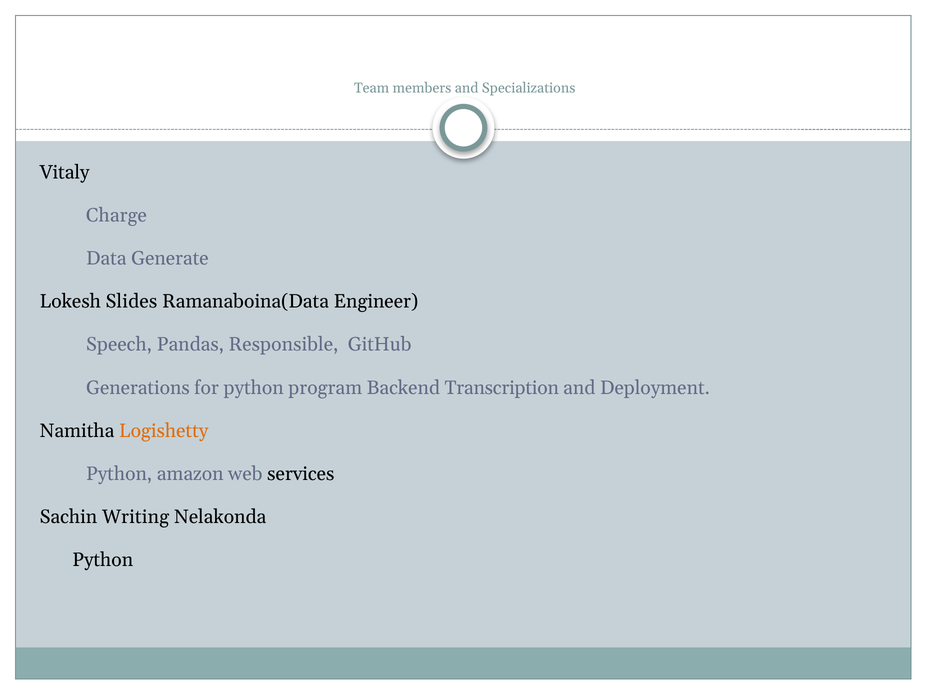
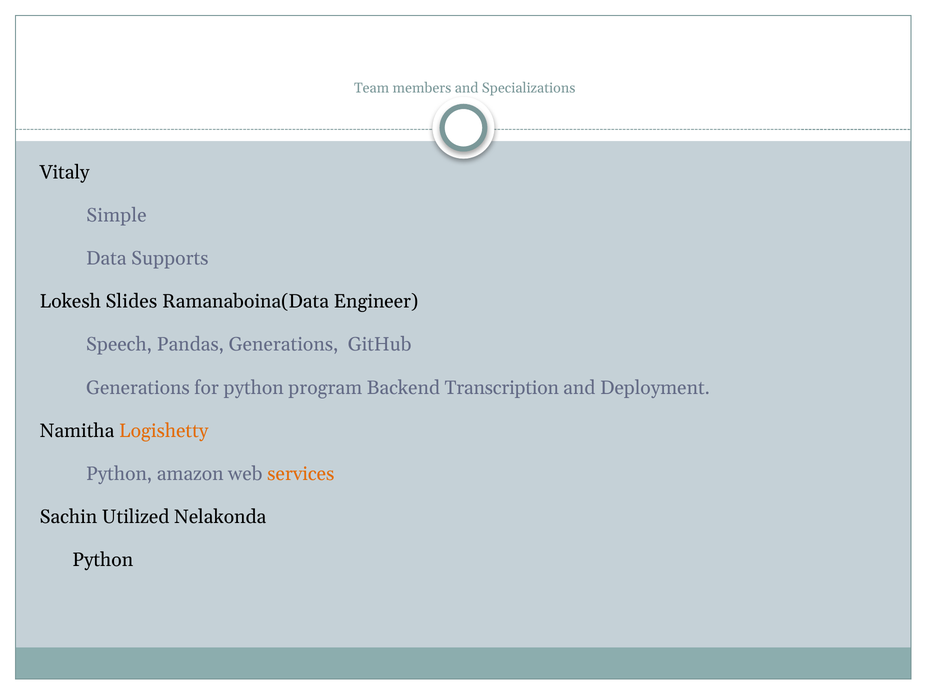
Charge: Charge -> Simple (116, 215)
Generate: Generate -> Supports (170, 259)
Pandas Responsible: Responsible -> Generations (284, 345)
services colour: black -> orange (301, 474)
Writing: Writing -> Utilized (136, 517)
